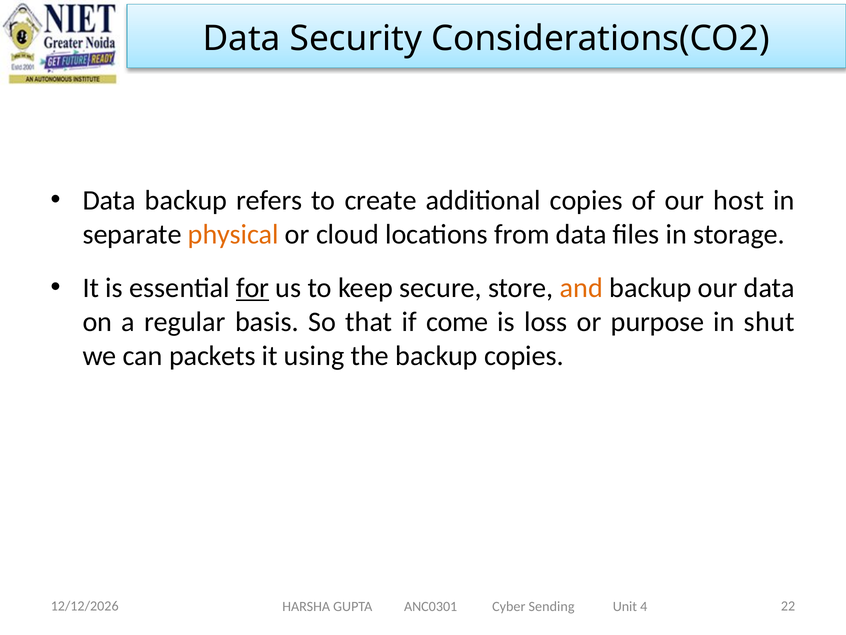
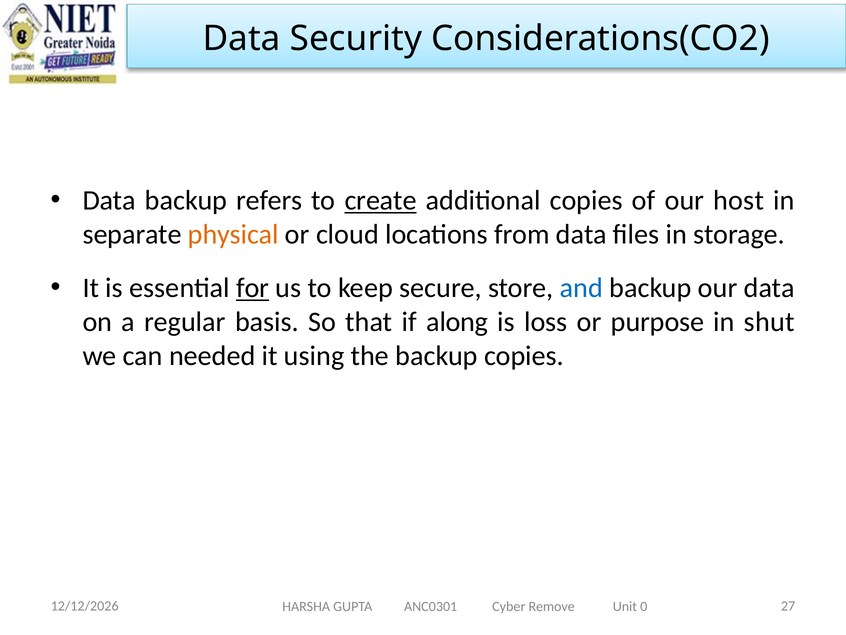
create underline: none -> present (381, 200)
and colour: orange -> blue (581, 288)
come: come -> along (457, 322)
packets: packets -> needed (212, 356)
22: 22 -> 27 (788, 606)
Sending: Sending -> Remove (552, 606)
4: 4 -> 0 (644, 606)
